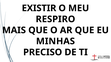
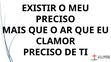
RESPIRO: RESPIRO -> PRECISO (55, 19)
MINHAS: MINHAS -> CLAMOR (56, 41)
